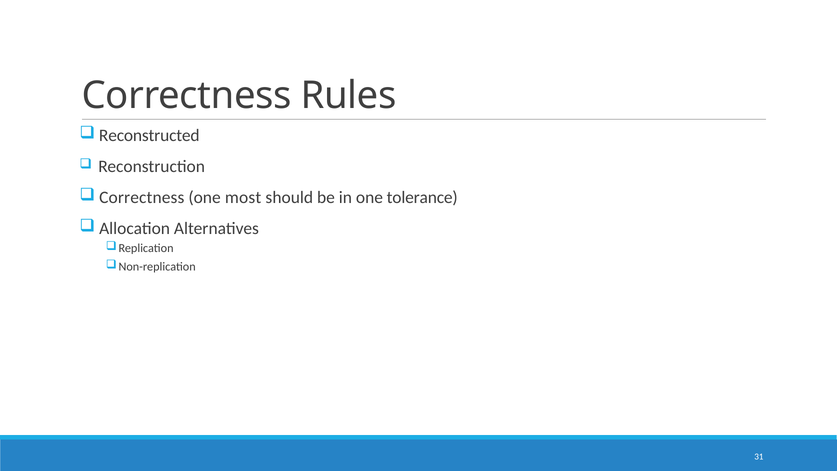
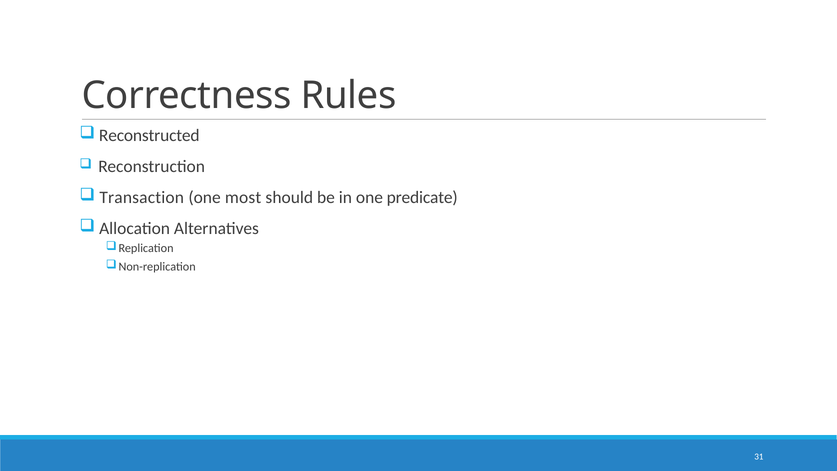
Correctness: Correctness -> Transaction (142, 197)
tolerance: tolerance -> predicate (422, 197)
